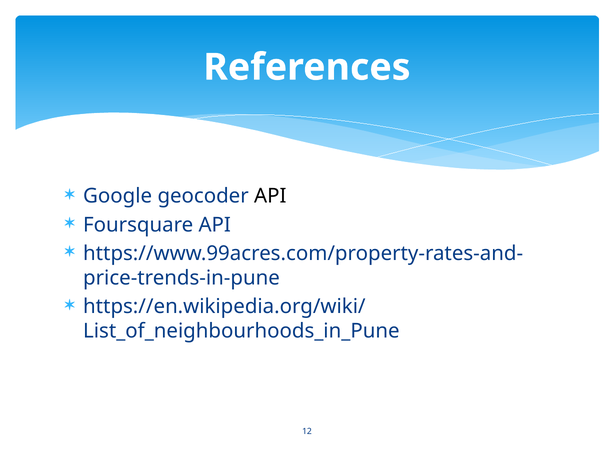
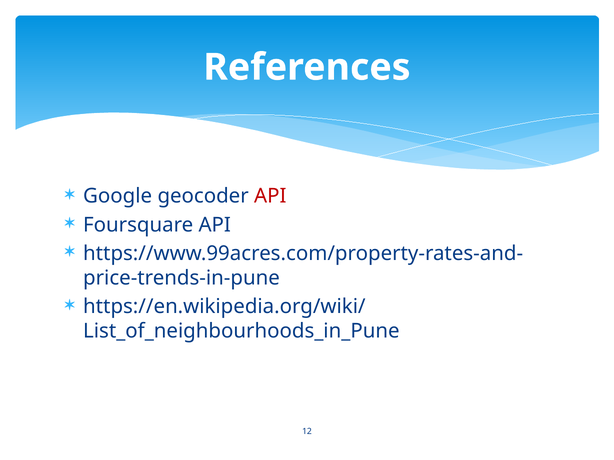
API colour: black -> red (270, 196)
